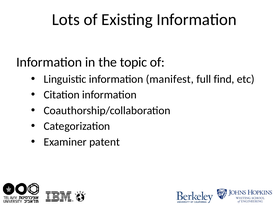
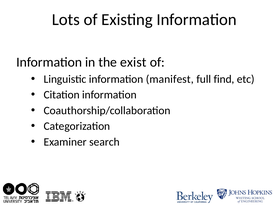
topic: topic -> exist (133, 62)
patent: patent -> search (104, 142)
